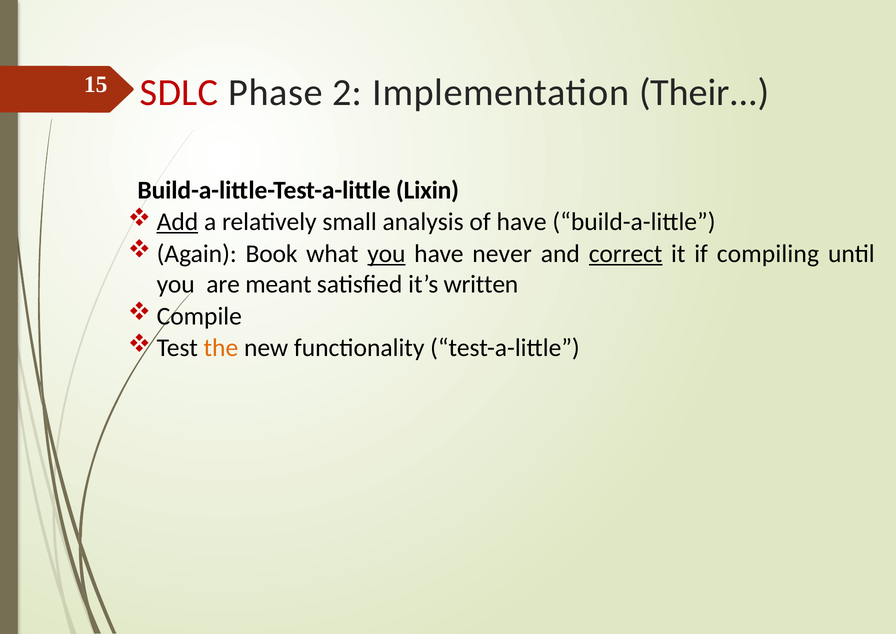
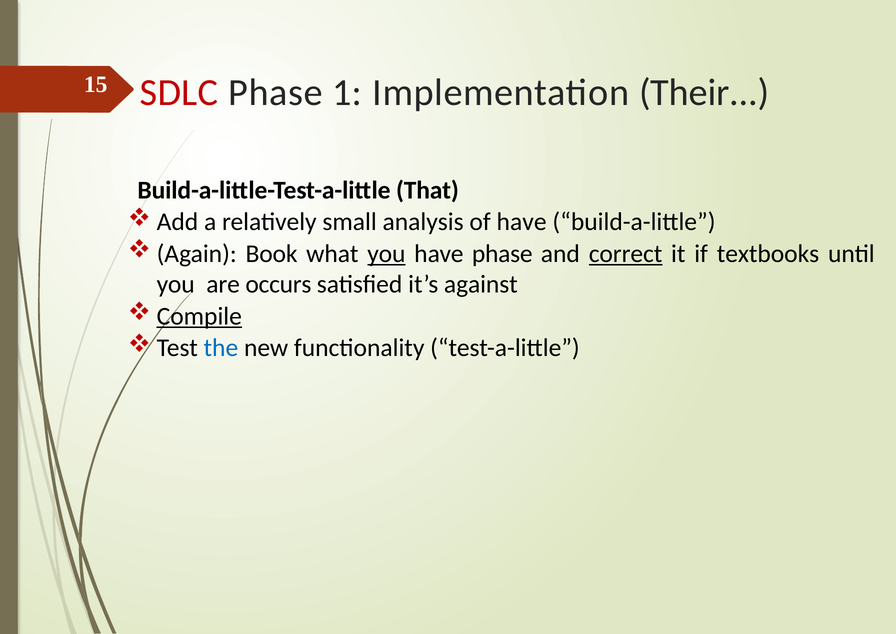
2: 2 -> 1 (347, 93)
Lixin: Lixin -> That (427, 190)
Add underline: present -> none (177, 222)
have never: never -> phase (502, 254)
compiling: compiling -> textbooks (768, 254)
meant: meant -> occurs (278, 284)
written: written -> against (481, 284)
Compile underline: none -> present (199, 316)
the colour: orange -> blue (221, 348)
